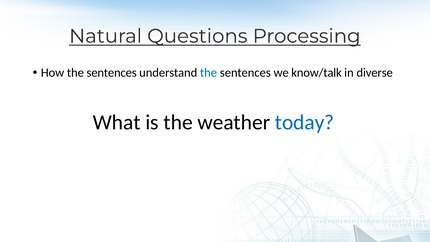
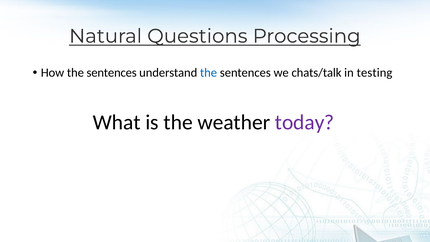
know/talk: know/talk -> chats/talk (317, 73)
diverse: diverse -> testing (375, 73)
today colour: blue -> purple (305, 122)
